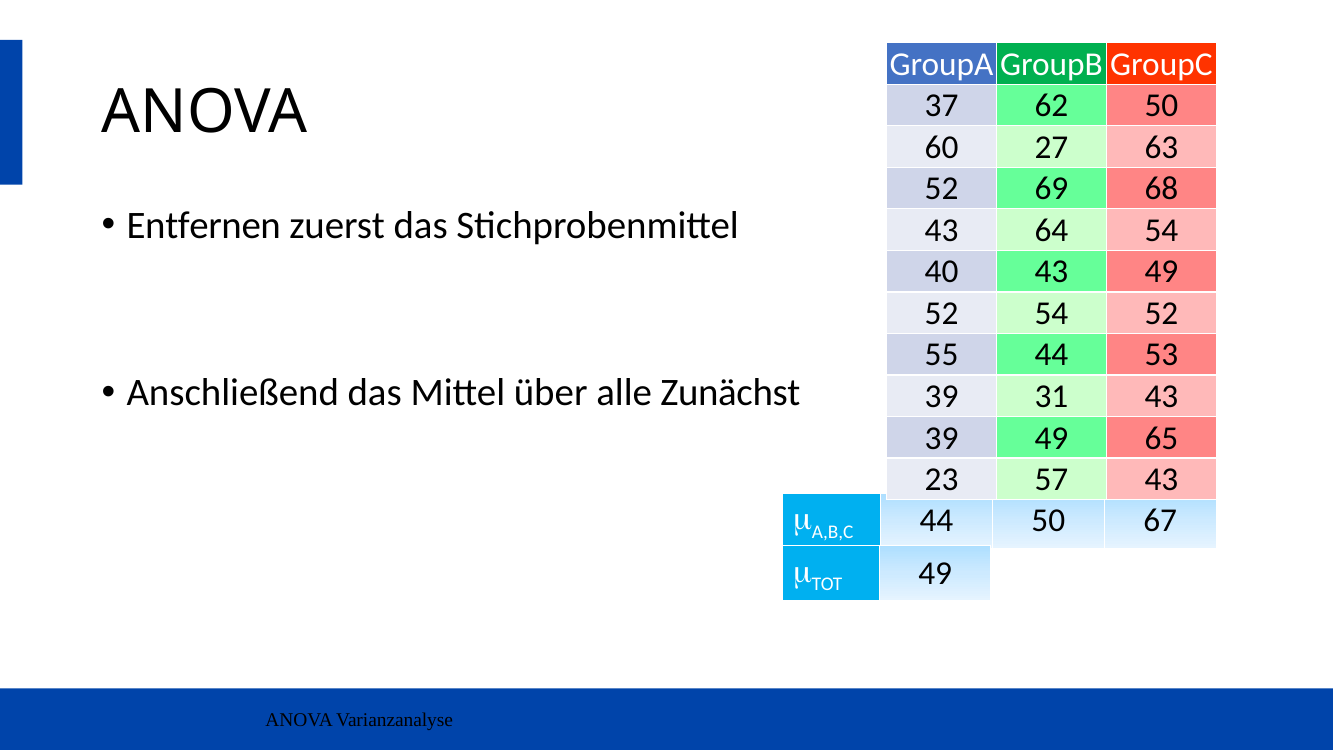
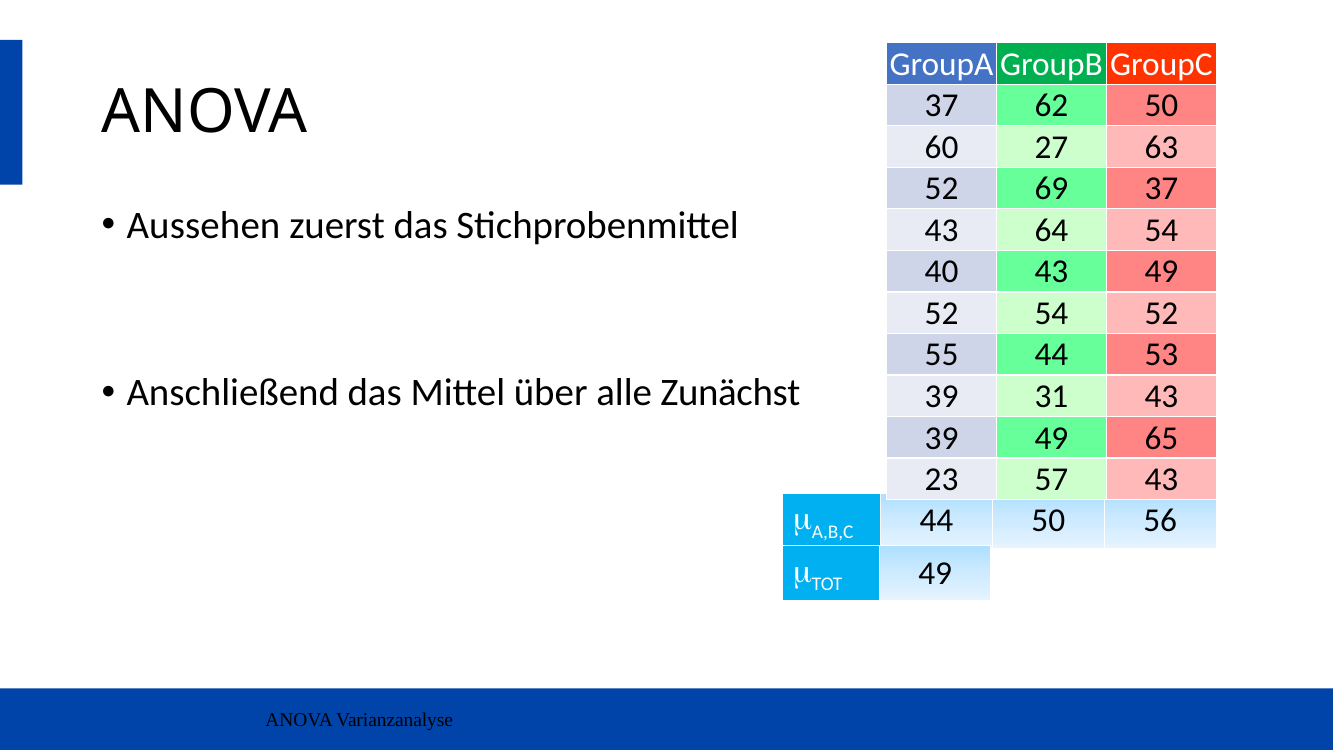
69 68: 68 -> 37 (1161, 189)
Entfernen: Entfernen -> Aussehen (204, 225)
67: 67 -> 56 (1160, 521)
